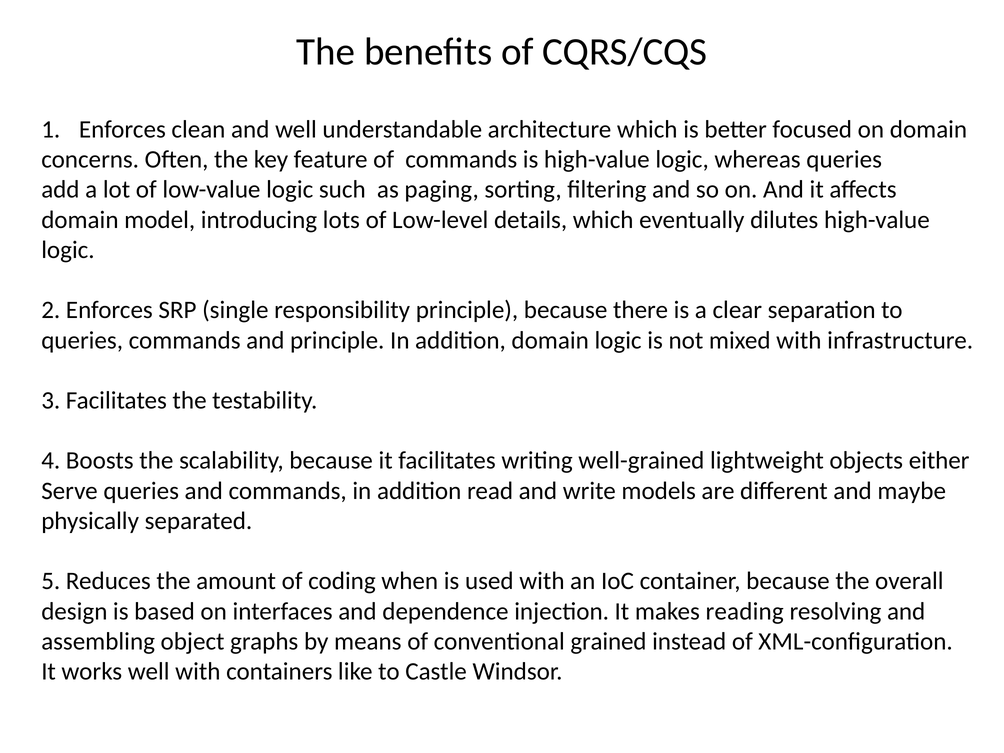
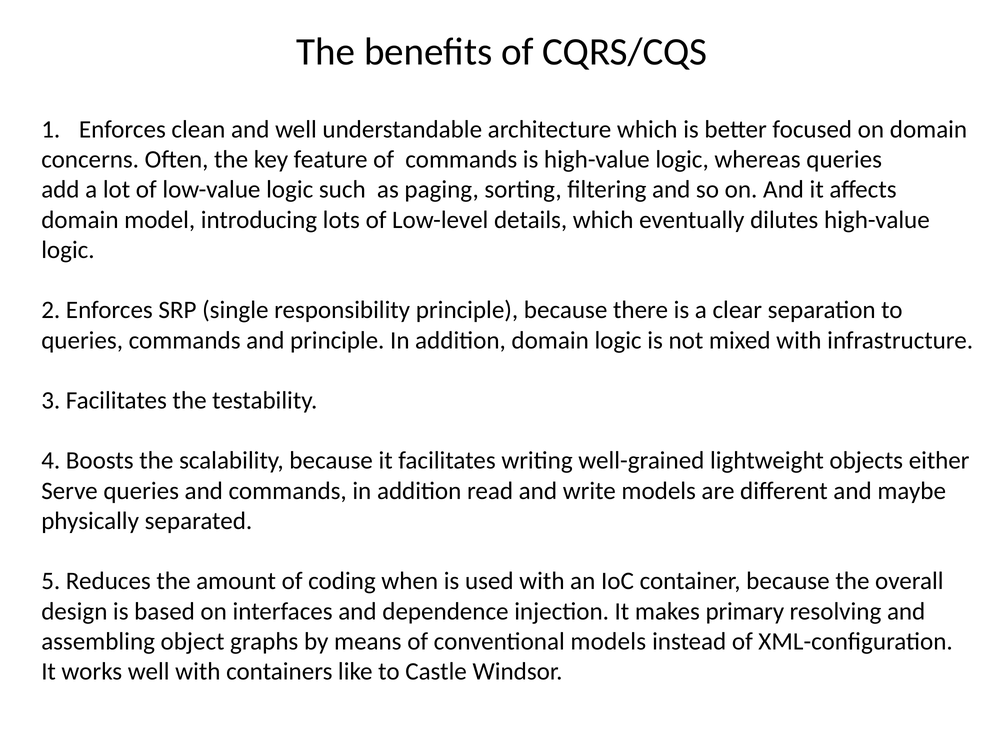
reading: reading -> primary (745, 611)
conventional grained: grained -> models (608, 641)
